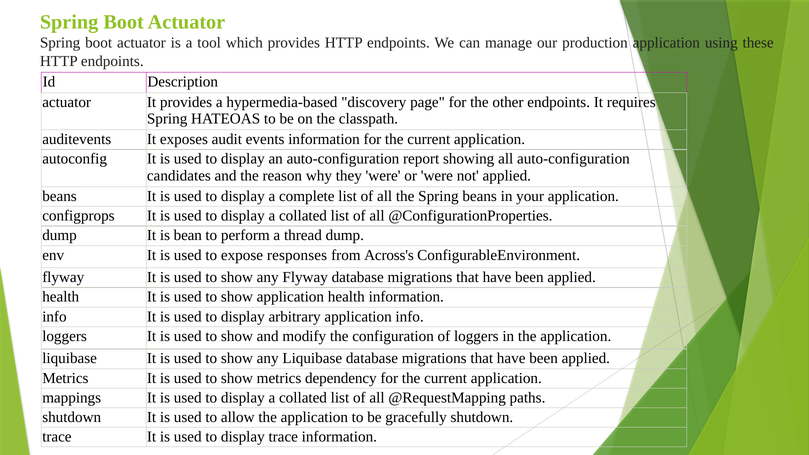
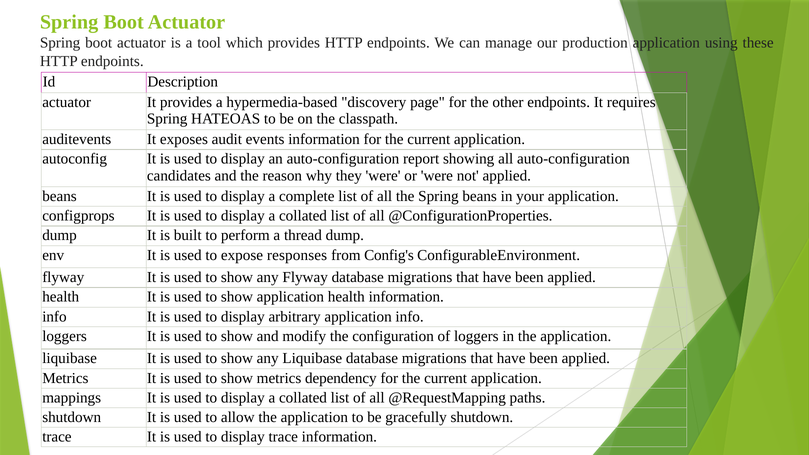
bean: bean -> built (188, 236)
Across's: Across's -> Config's (389, 255)
